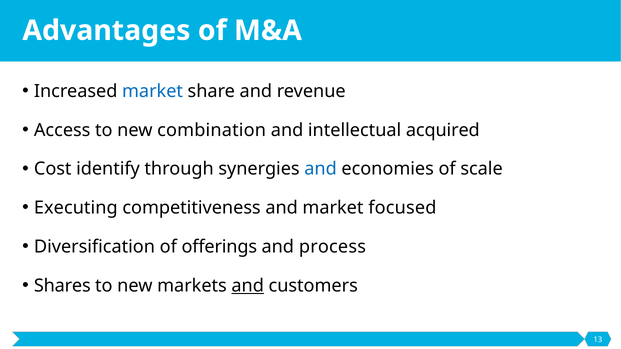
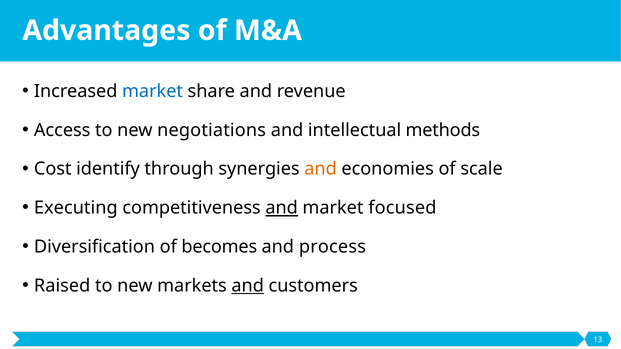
combination: combination -> negotiations (212, 130)
acquired: acquired -> methods (443, 130)
and colour: blue -> orange (321, 169)
and underline: none -> present (282, 208)
offerings: offerings -> becomes (219, 247)
Shares: Shares -> Raised (62, 286)
